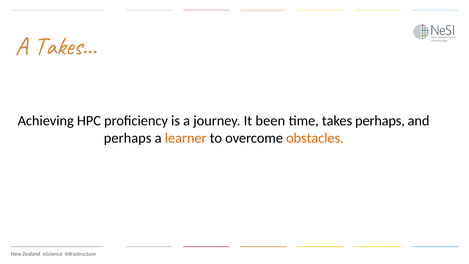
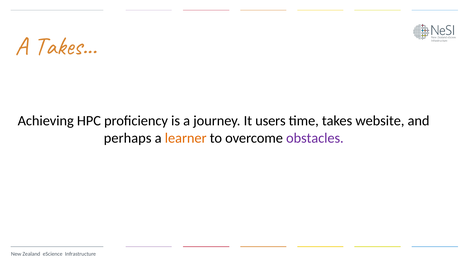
been: been -> users (270, 121)
takes perhaps: perhaps -> website (380, 121)
obstacles colour: orange -> purple (315, 138)
